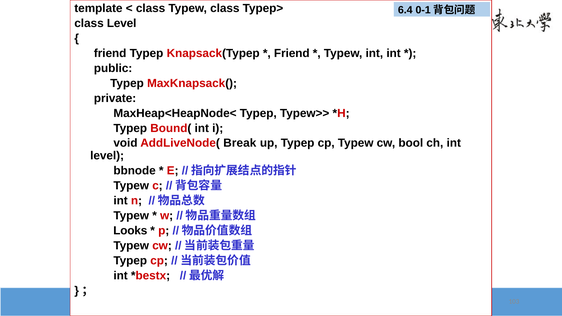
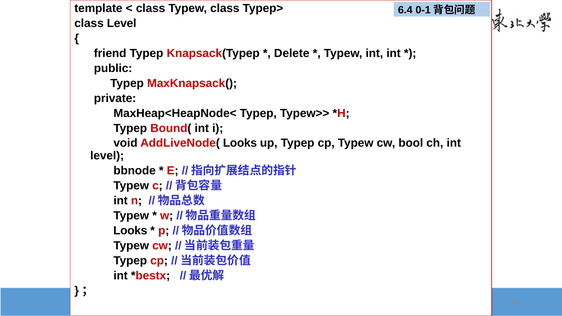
Friend: Friend -> Delete (292, 53)
AddLiveNode( Break: Break -> Looks (240, 143)
